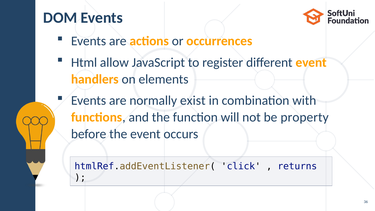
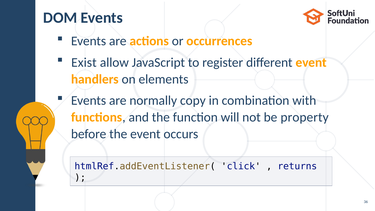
Html: Html -> Exist (84, 62)
exist: exist -> copy (193, 101)
